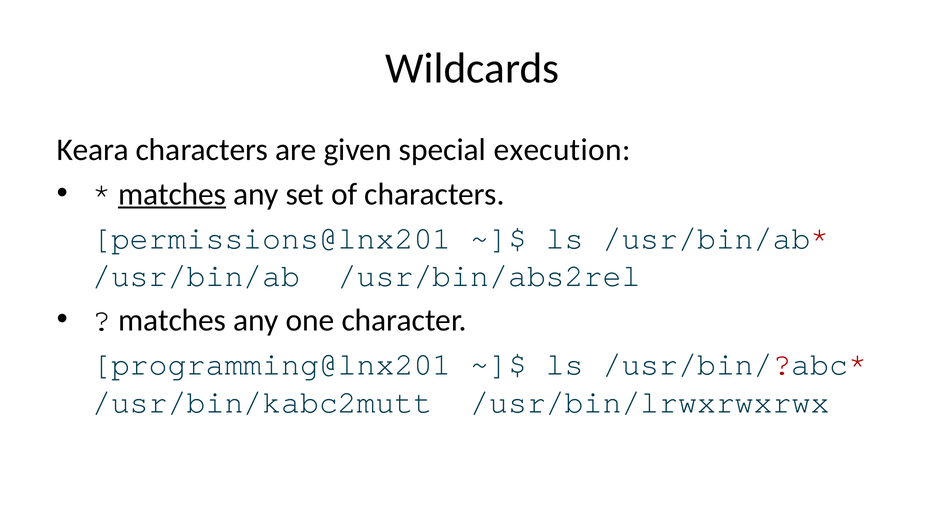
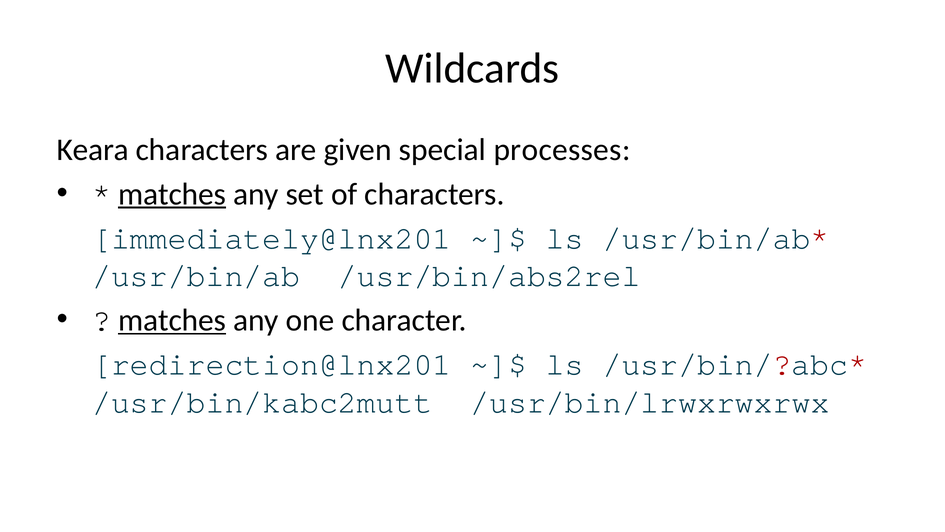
execution: execution -> processes (562, 150)
permissions@lnx201: permissions@lnx201 -> immediately@lnx201 (272, 238)
matches underline: none -> present (172, 320)
programming@lnx201: programming@lnx201 -> redirection@lnx201 (272, 364)
